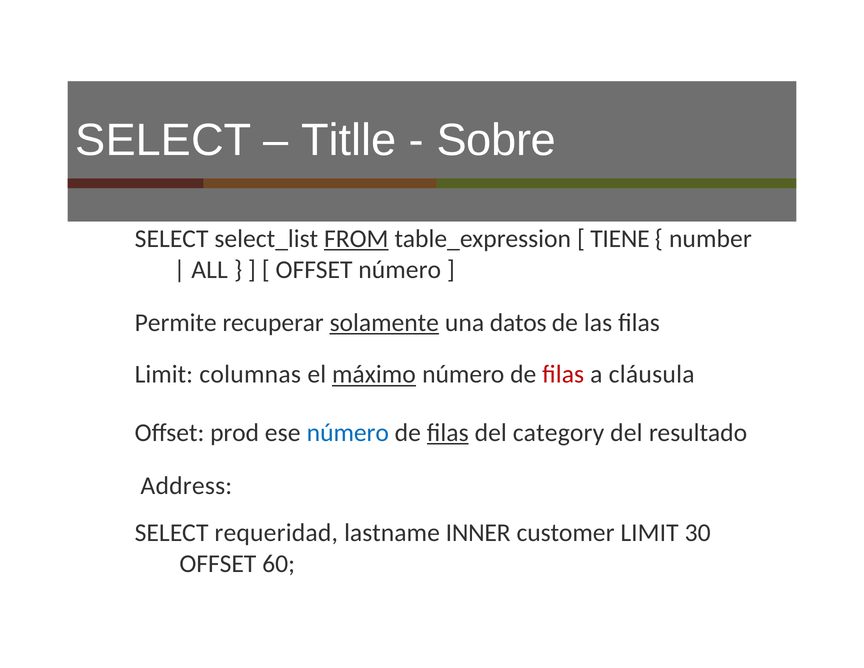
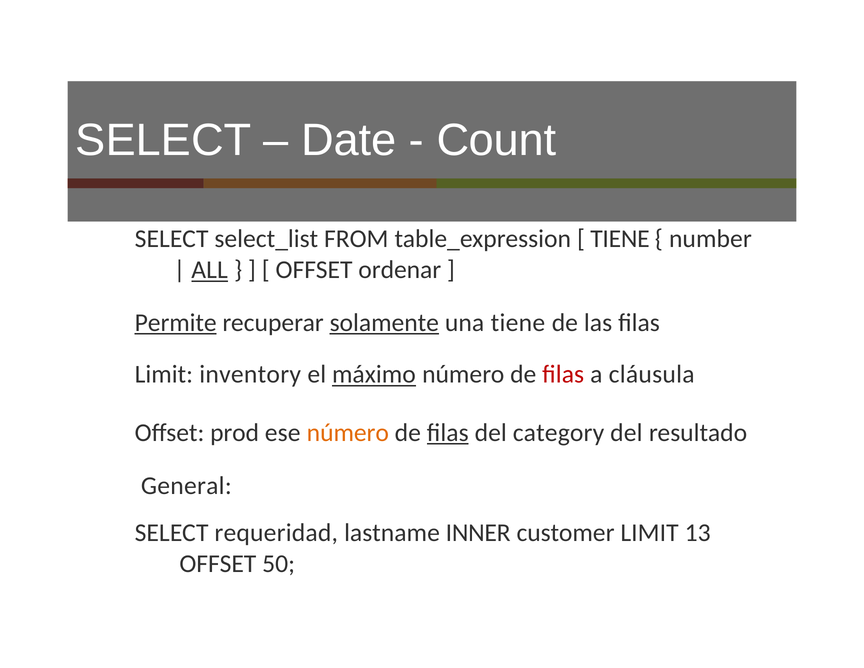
Titlle: Titlle -> Date (349, 140)
Sobre: Sobre -> Count (496, 140)
FROM underline: present -> none (356, 239)
ALL underline: none -> present (210, 270)
OFFSET número: número -> ordenar (400, 270)
Permite underline: none -> present (176, 323)
una datos: datos -> tiene (518, 323)
columnas: columnas -> inventory (250, 374)
número colour: blue -> orange (348, 433)
Address: Address -> General (186, 486)
30: 30 -> 13 (698, 533)
60: 60 -> 50 (279, 564)
